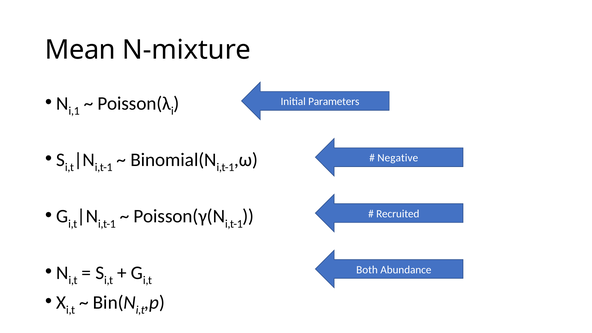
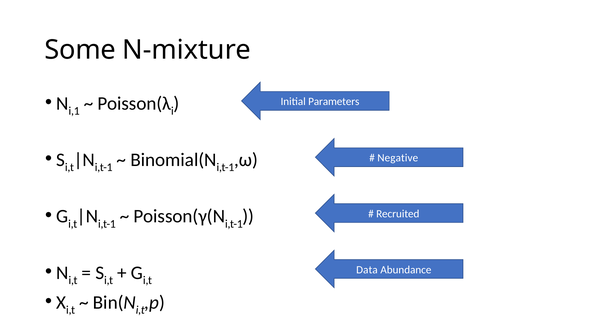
Mean: Mean -> Some (80, 50)
Both: Both -> Data (367, 270)
